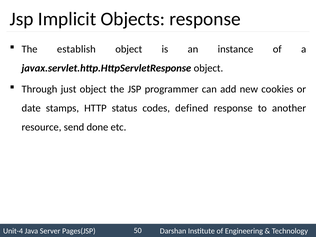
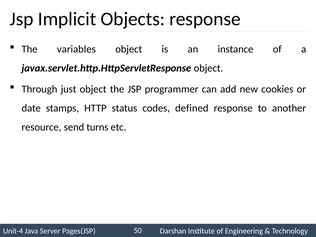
establish: establish -> variables (76, 49)
done: done -> turns (97, 127)
